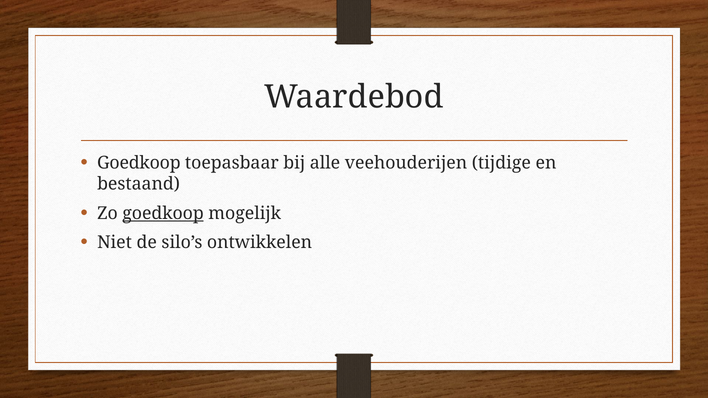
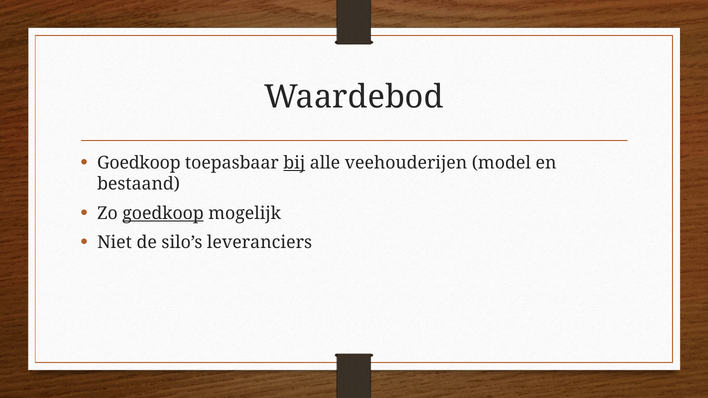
bij underline: none -> present (294, 163)
tijdige: tijdige -> model (501, 163)
ontwikkelen: ontwikkelen -> leveranciers (260, 243)
